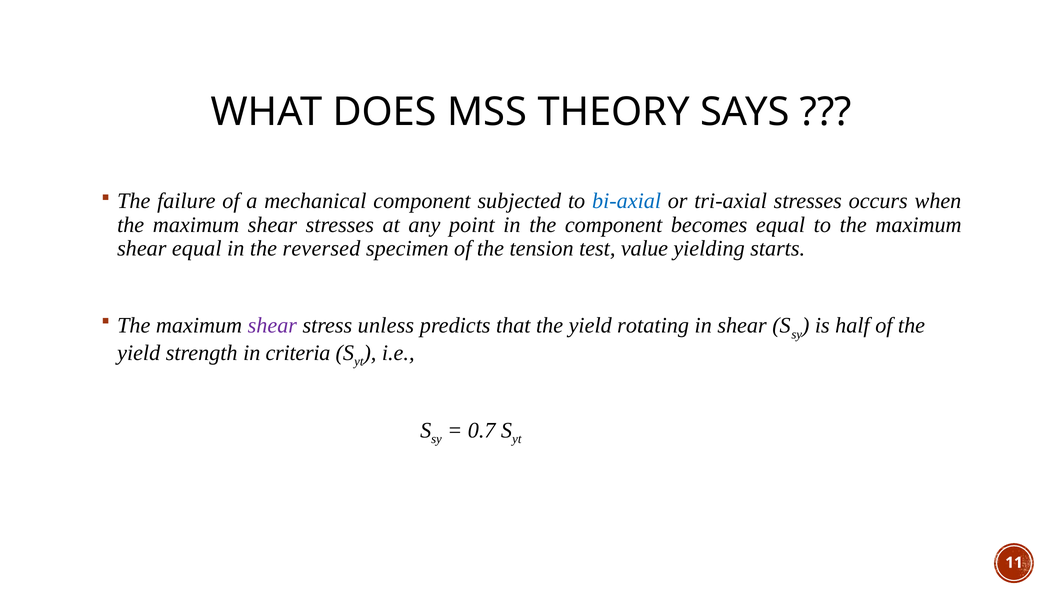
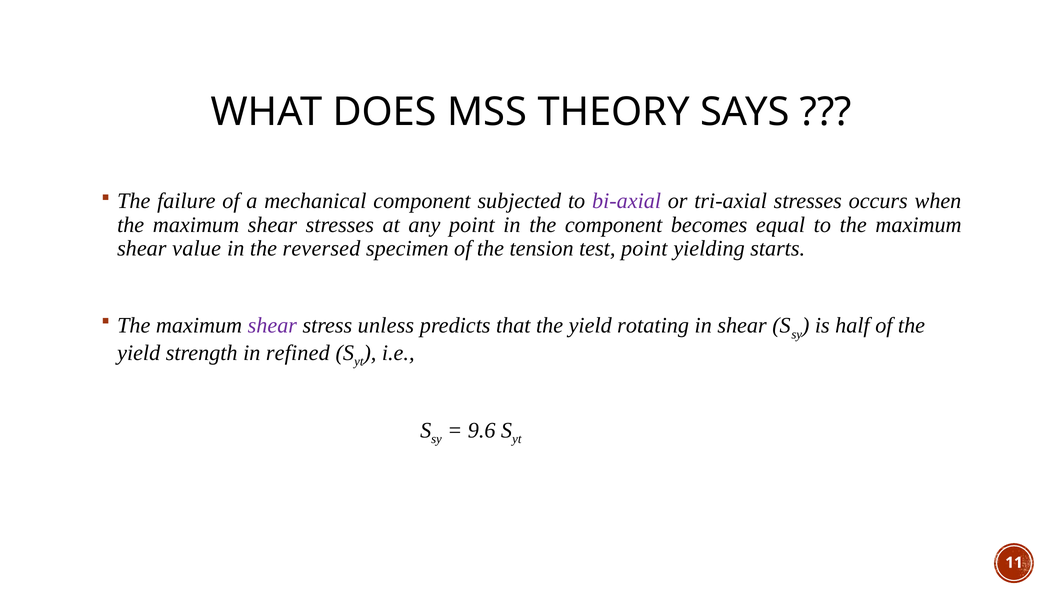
bi-axial colour: blue -> purple (627, 201)
shear equal: equal -> value (197, 249)
test value: value -> point (644, 249)
criteria: criteria -> refined (298, 353)
0.7: 0.7 -> 9.6 (482, 431)
